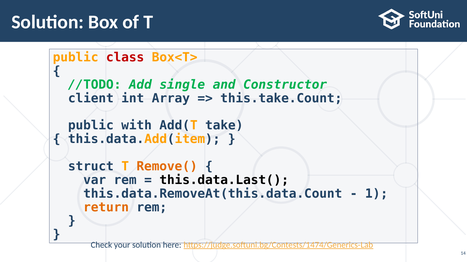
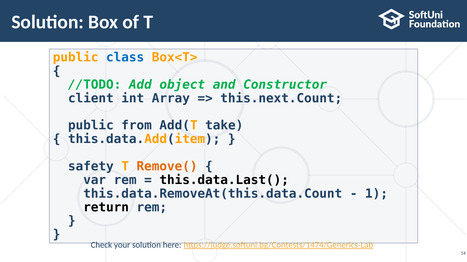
class colour: red -> blue (125, 58)
single: single -> object (182, 85)
this.take.Count: this.take.Count -> this.next.Count (281, 99)
with: with -> from (137, 126)
struct: struct -> safety (91, 167)
return colour: orange -> black (106, 208)
